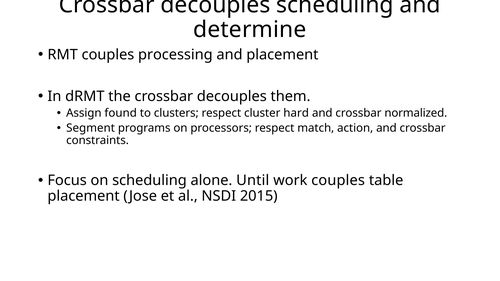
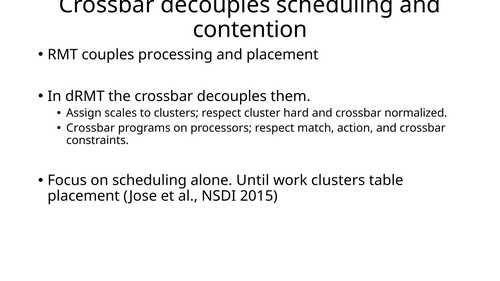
determine: determine -> contention (250, 30)
found: found -> scales (121, 113)
Segment: Segment -> Crossbar (91, 128)
work couples: couples -> clusters (338, 181)
